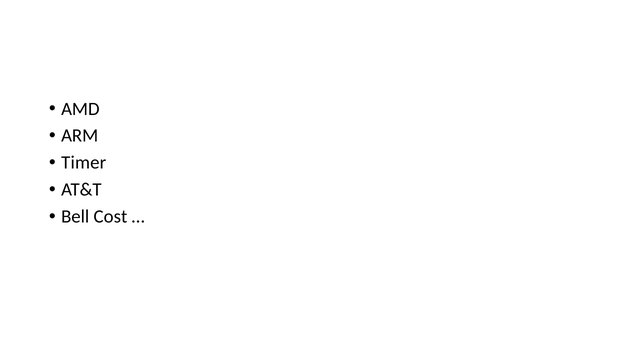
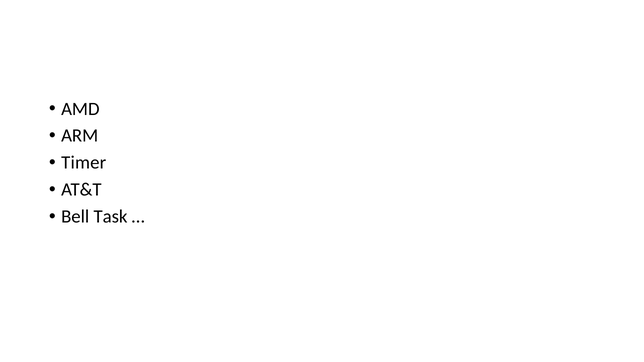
Cost: Cost -> Task (111, 217)
